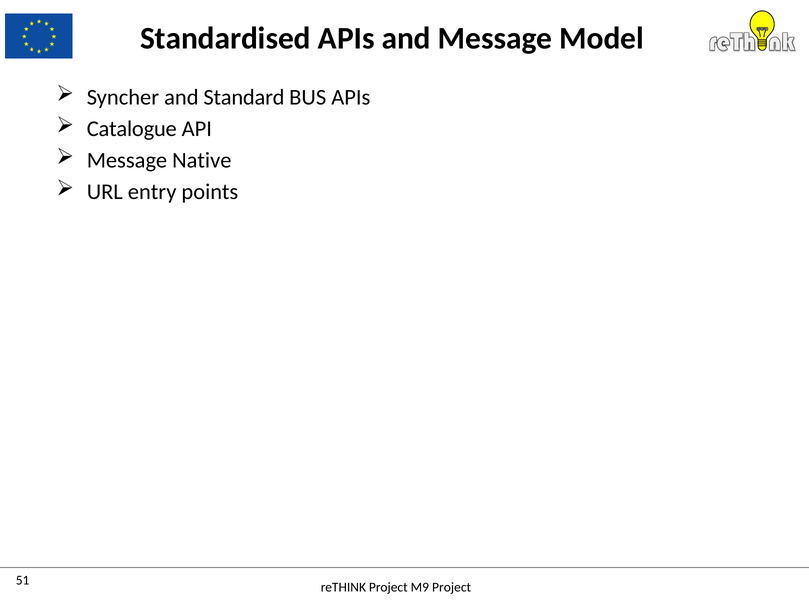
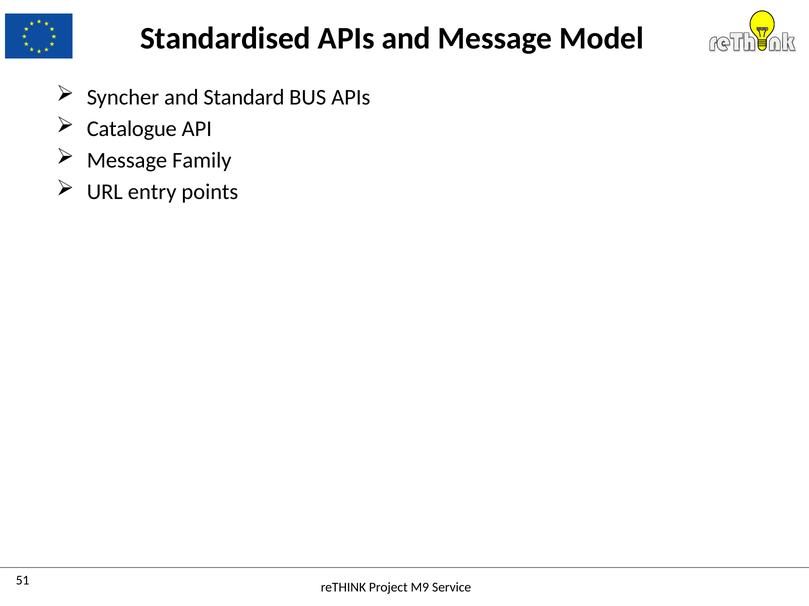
Native: Native -> Family (202, 161)
M9 Project: Project -> Service (452, 588)
